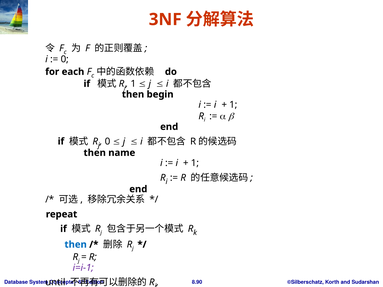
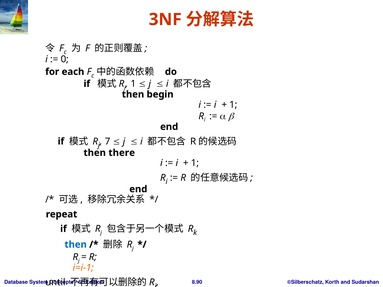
0: 0 -> 7 (107, 141)
name: name -> there (122, 153)
i=i-1 colour: purple -> orange (83, 268)
